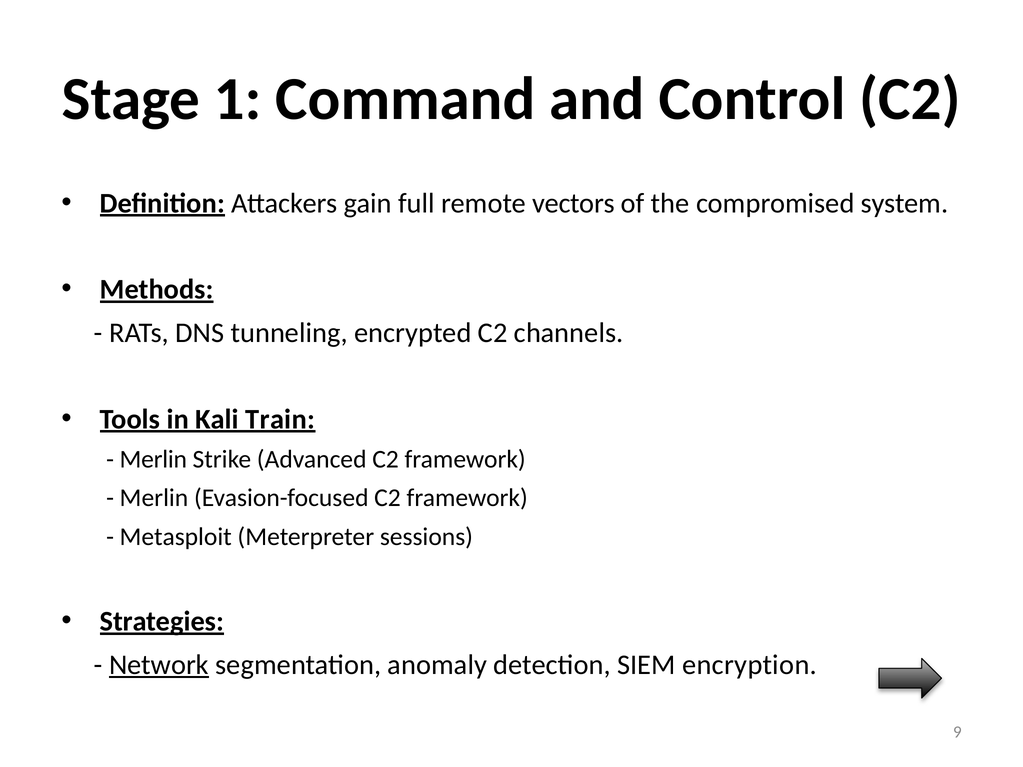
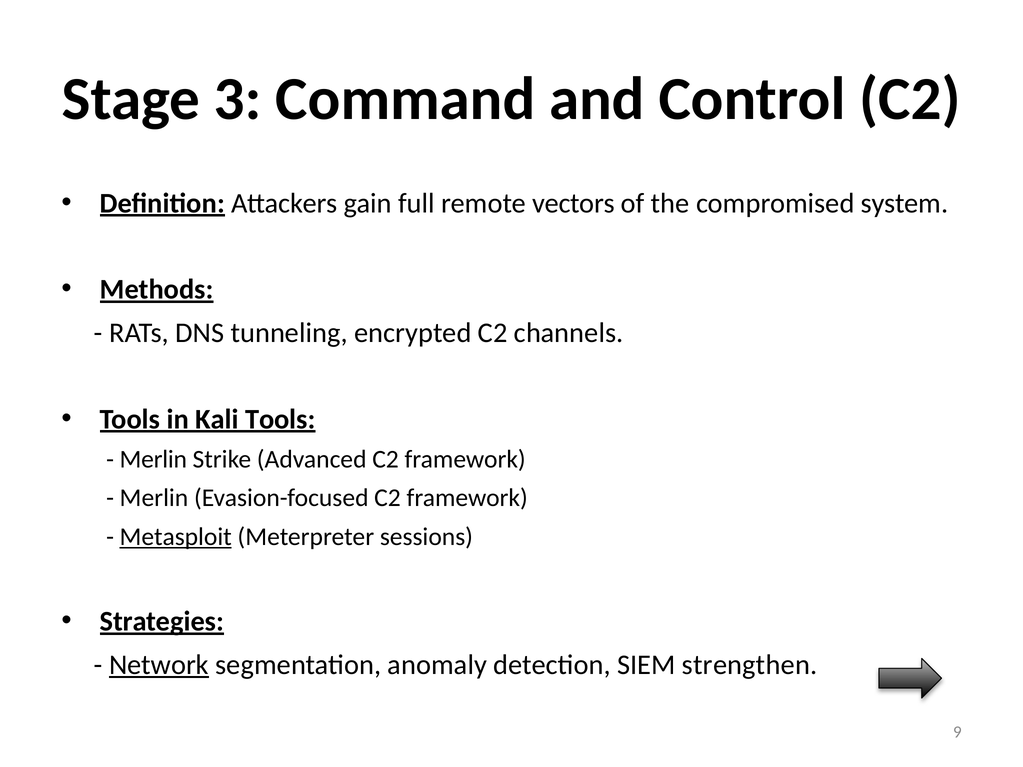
1: 1 -> 3 (238, 99)
Kali Train: Train -> Tools (280, 419)
Metasploit underline: none -> present (176, 537)
encryption: encryption -> strengthen (750, 665)
